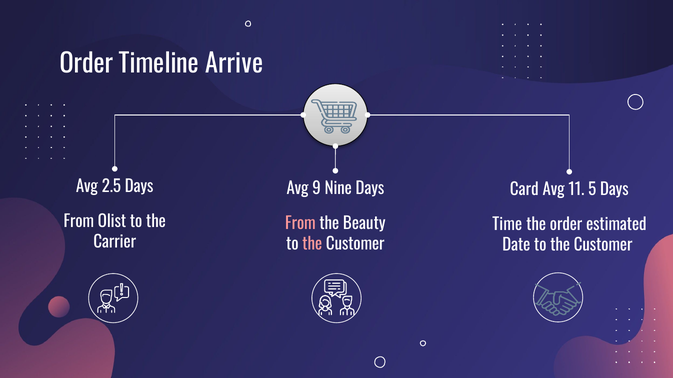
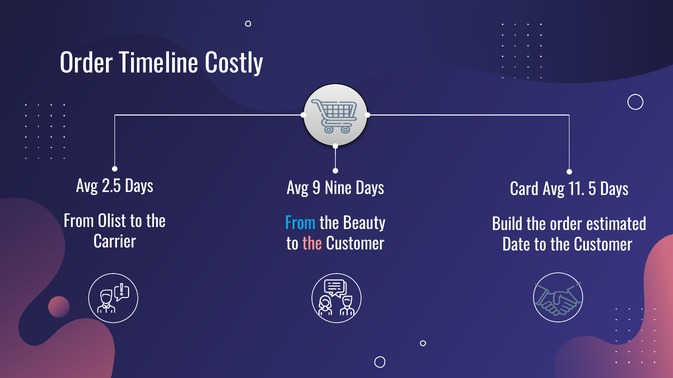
Arrive: Arrive -> Costly (234, 64)
From colour: pink -> light blue (300, 224)
Time: Time -> Build (507, 225)
